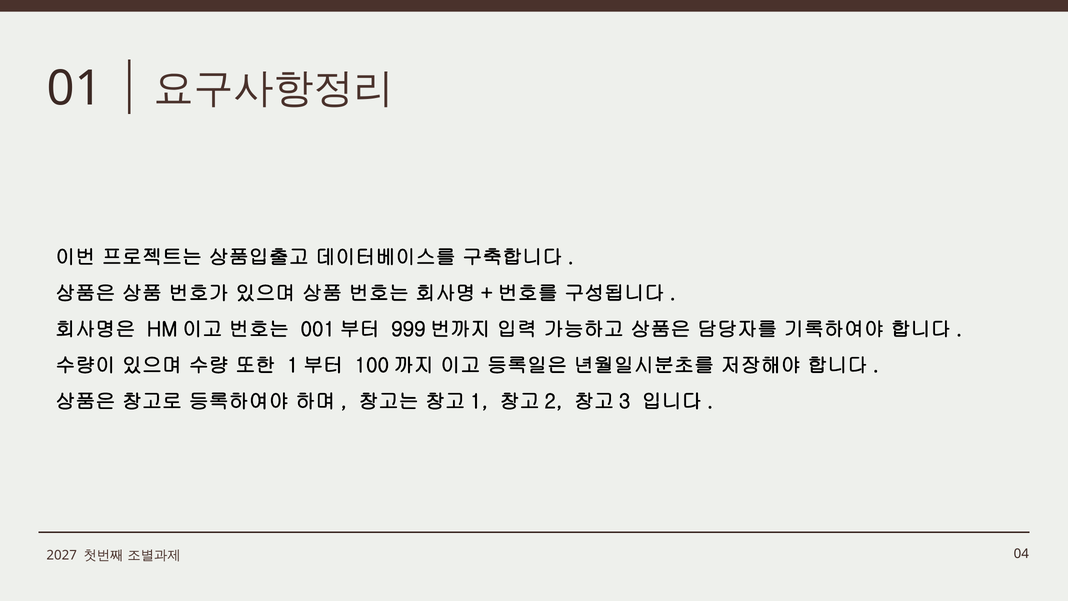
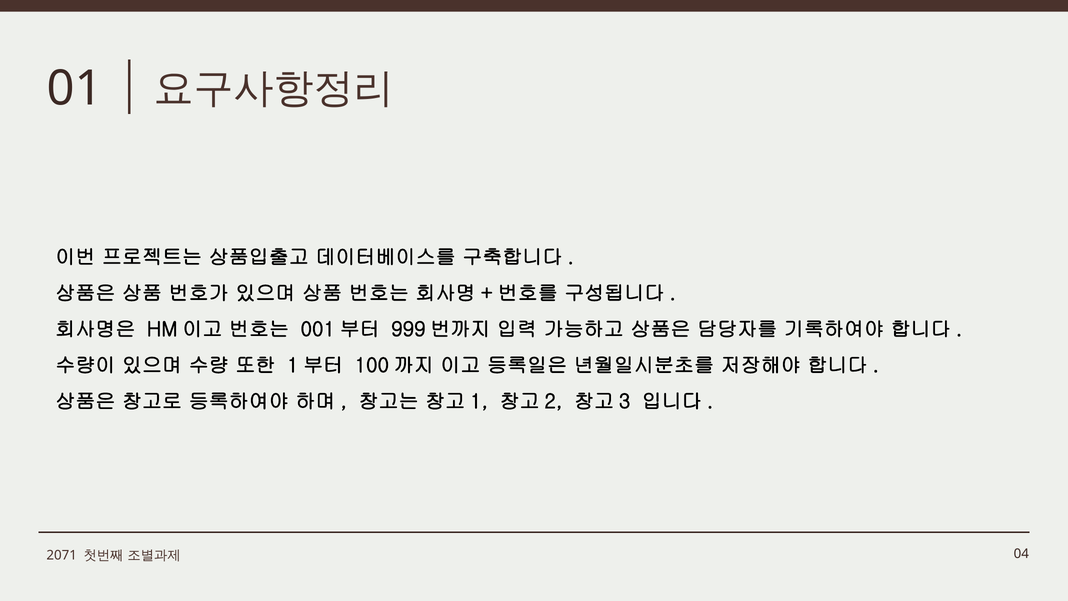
2027: 2027 -> 2071 (62, 555)
